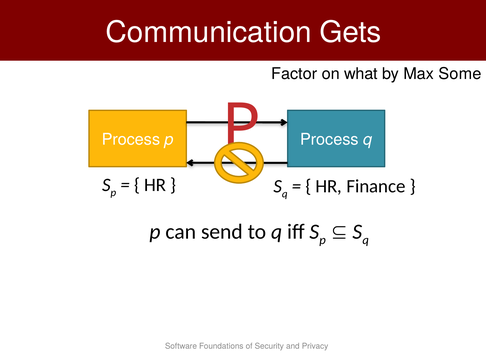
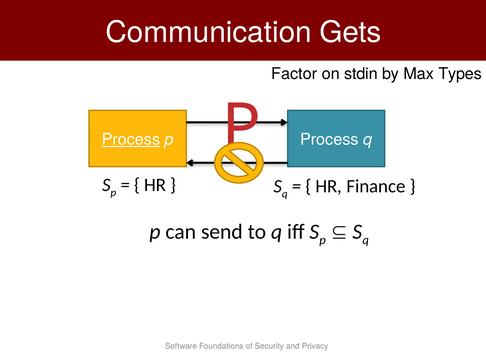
what: what -> stdin (361, 74)
Some: Some -> Types (460, 74)
Process underline: none -> present (131, 140)
